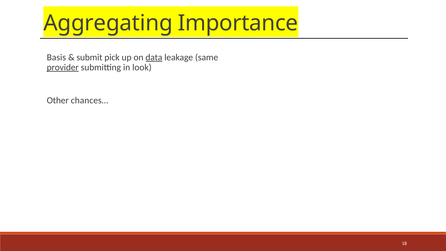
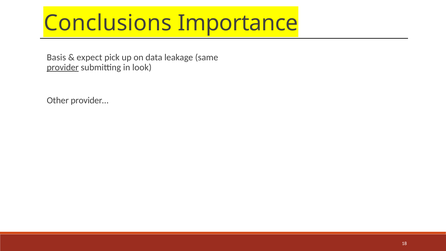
Aggregating: Aggregating -> Conclusions (108, 23)
submit: submit -> expect (89, 57)
data underline: present -> none (154, 57)
chances…: chances… -> provider… (90, 100)
